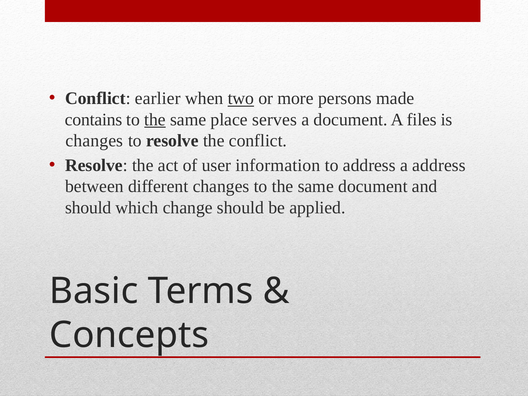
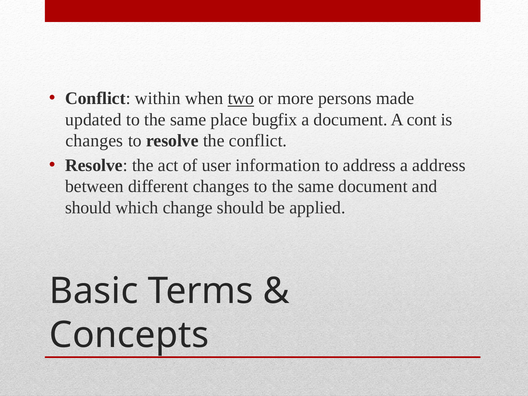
earlier: earlier -> within (158, 98)
contains: contains -> updated (93, 120)
the underline: present -> none (155, 120)
serves: serves -> bugfix (275, 120)
files: files -> cont (422, 120)
